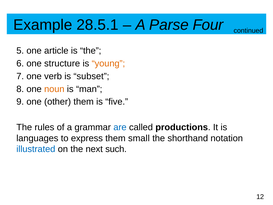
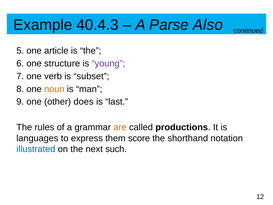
28.5.1: 28.5.1 -> 40.4.3 (98, 25)
Four: Four -> Also (208, 25)
young colour: orange -> purple (108, 63)
other them: them -> does (84, 102)
five: five -> last (117, 102)
are colour: blue -> orange (120, 127)
small: small -> score (139, 138)
